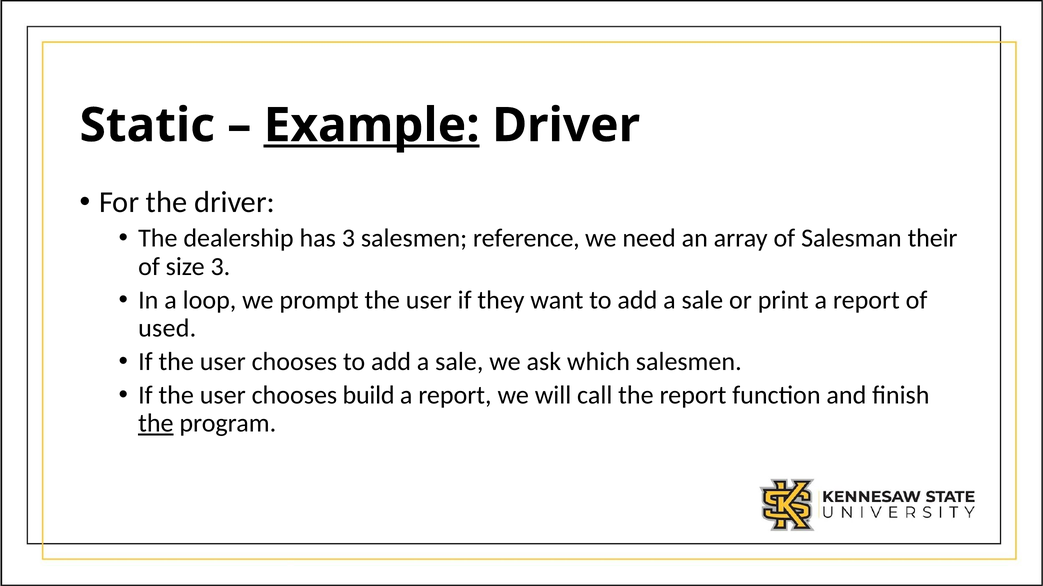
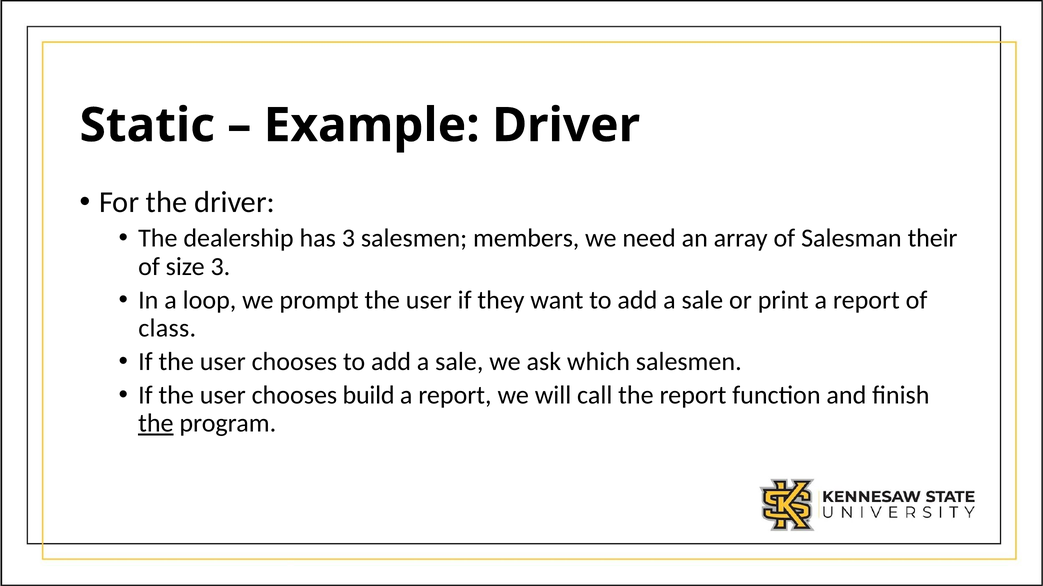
Example underline: present -> none (372, 126)
reference: reference -> members (526, 239)
used: used -> class (167, 328)
